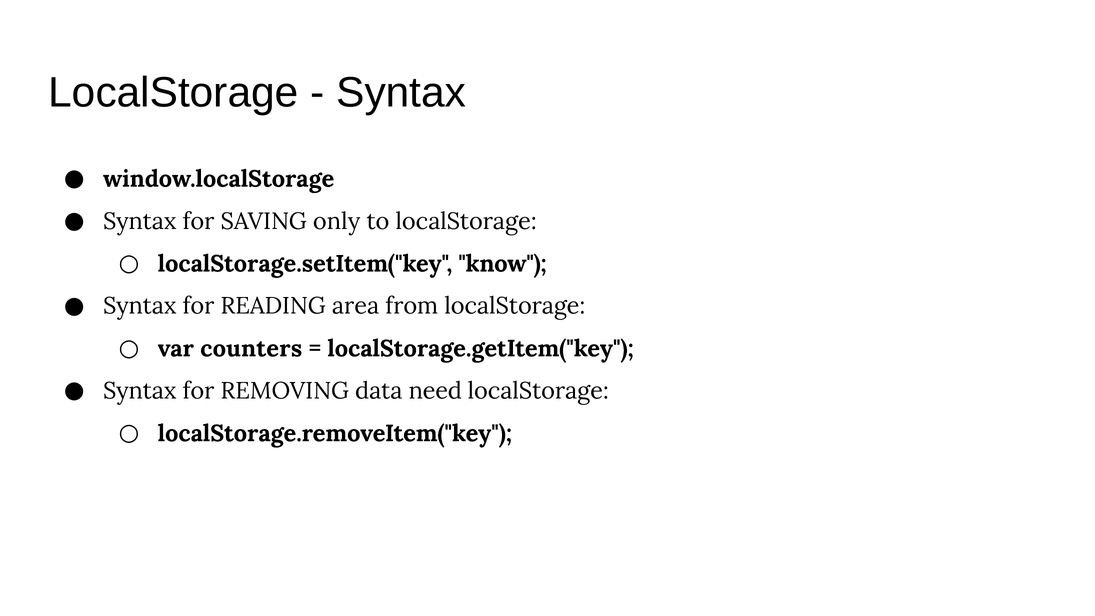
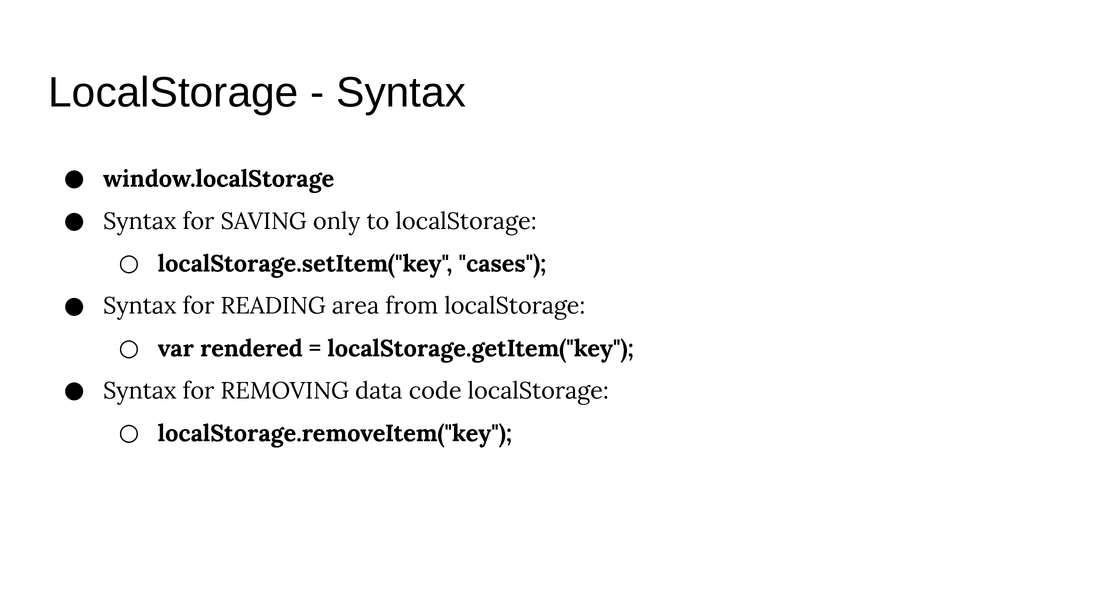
know: know -> cases (502, 264)
counters: counters -> rendered (251, 349)
need: need -> code (435, 391)
